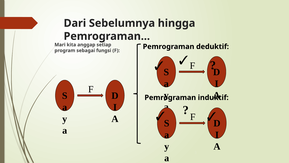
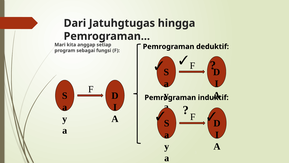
Sebelumnya: Sebelumnya -> Jatuhgtugas (122, 23)
